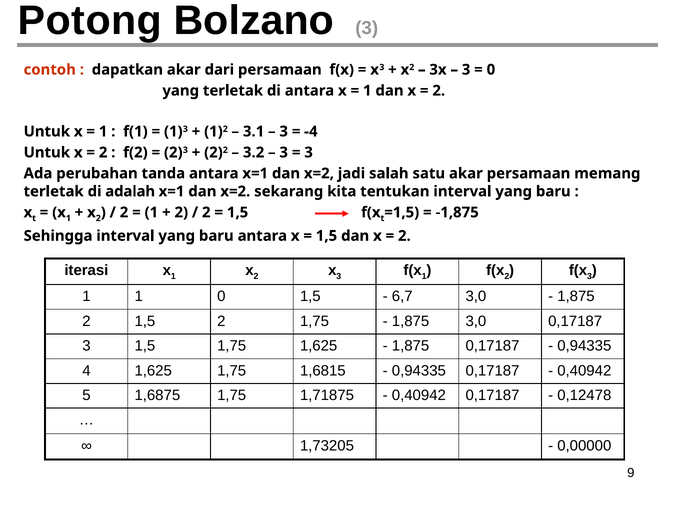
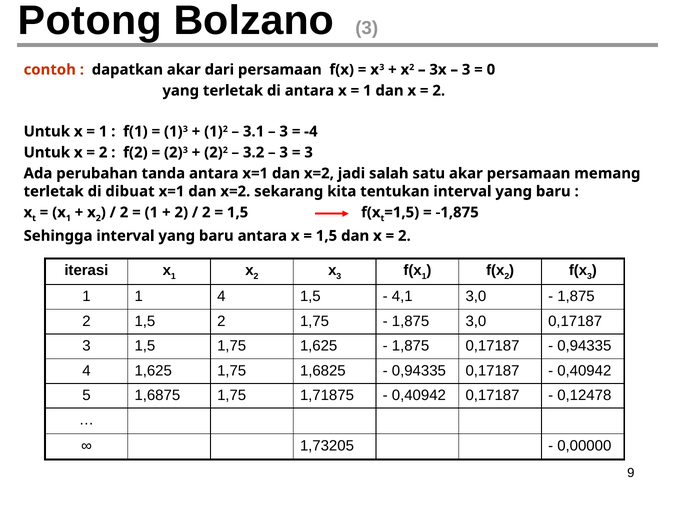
adalah: adalah -> dibuat (130, 191)
1 0: 0 -> 4 (221, 297)
6,7: 6,7 -> 4,1 (402, 297)
1,6815: 1,6815 -> 1,6825 (323, 371)
